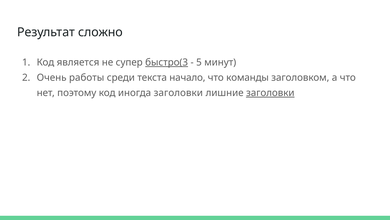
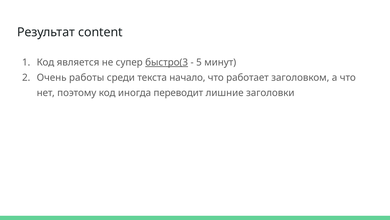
сложно: сложно -> content (100, 32)
команды: команды -> работает (247, 77)
иногда заголовки: заголовки -> переводит (178, 93)
заголовки underline: present -> none (270, 93)
